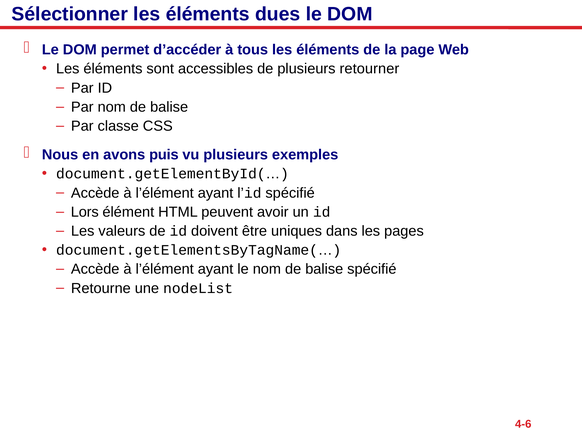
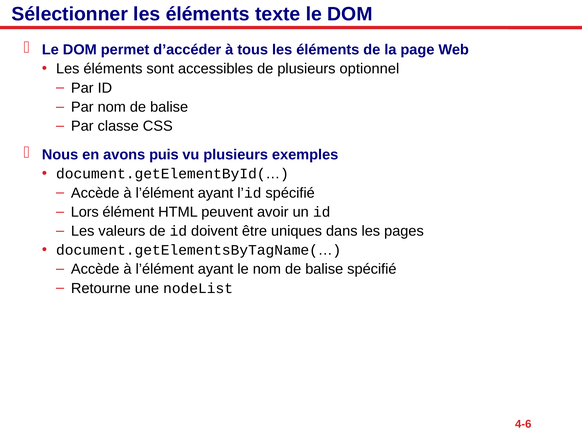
dues: dues -> texte (278, 14)
retourner: retourner -> optionnel (369, 69)
